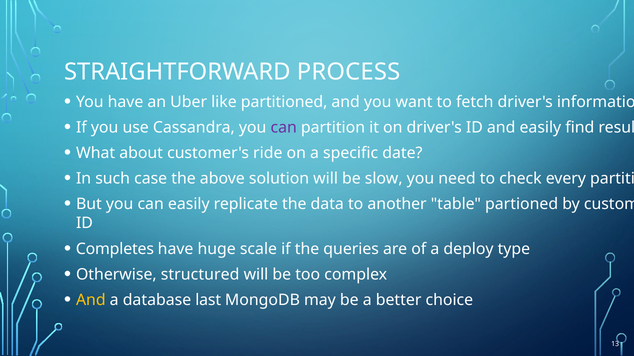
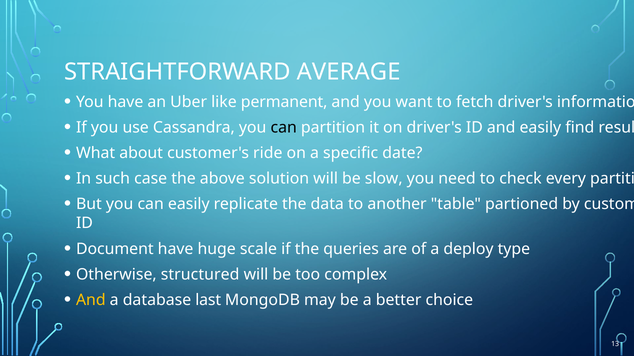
PROCESS: PROCESS -> AVERAGE (349, 72)
partitioned: partitioned -> permanent (284, 102)
can colour: purple -> black (284, 128)
Completes: Completes -> Document (115, 249)
